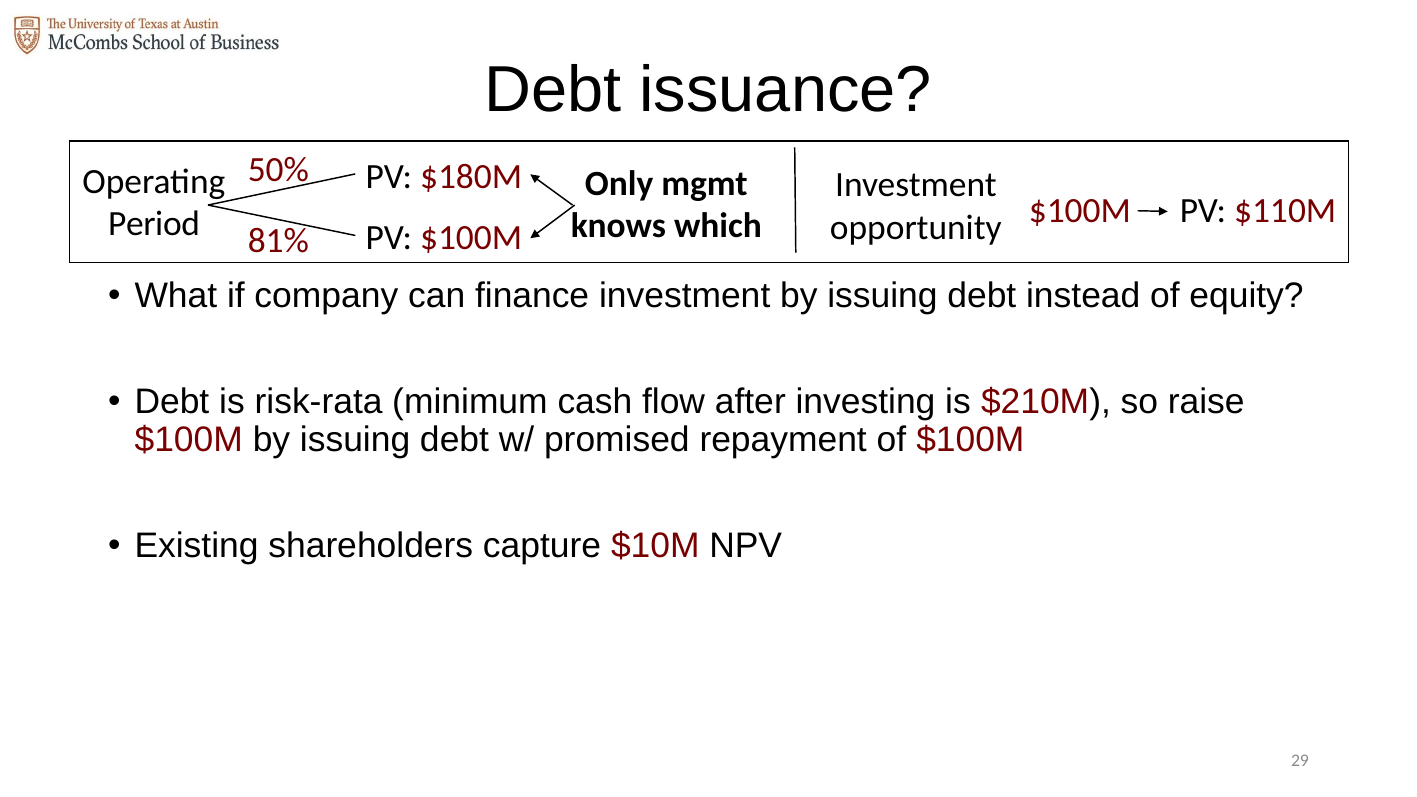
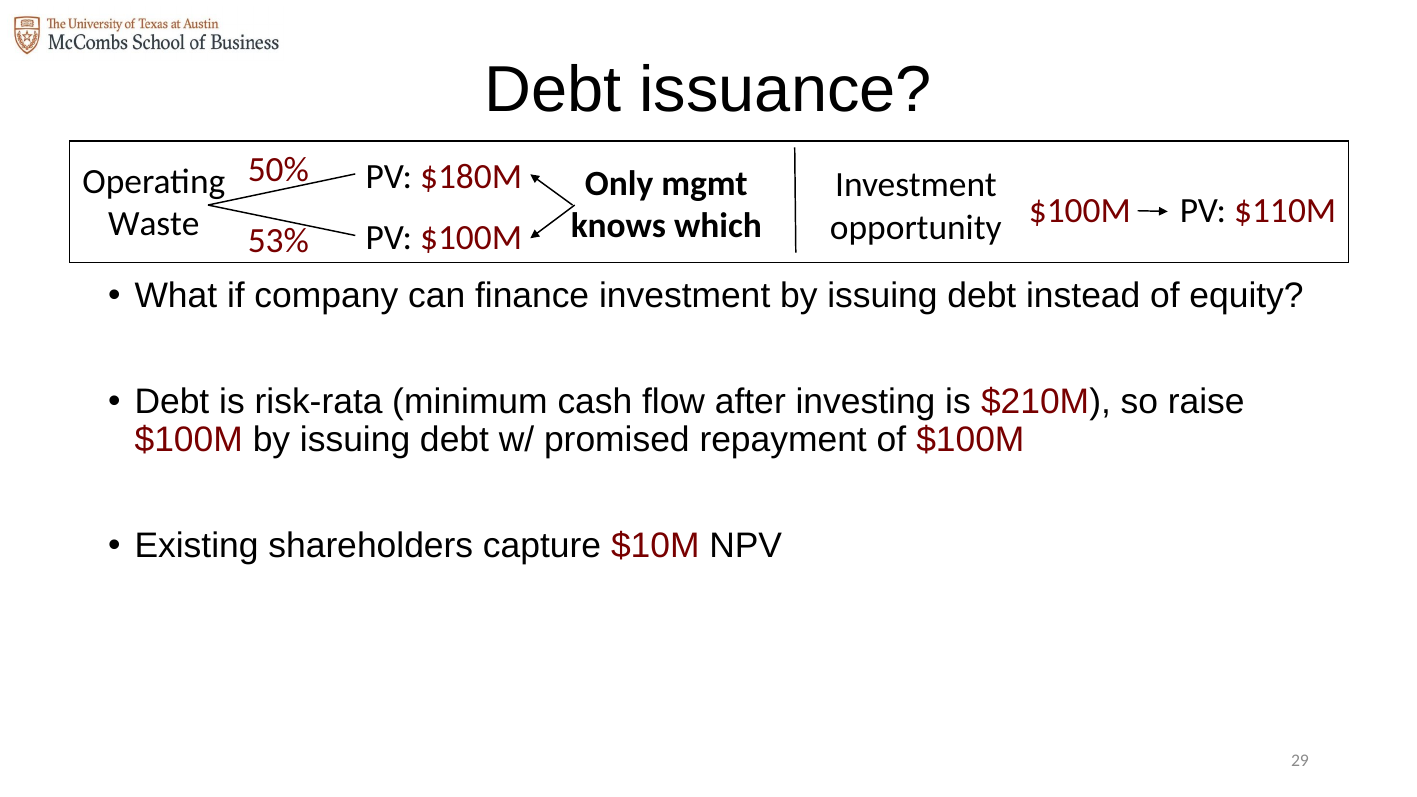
Period: Period -> Waste (154, 224)
81%: 81% -> 53% (278, 240)
